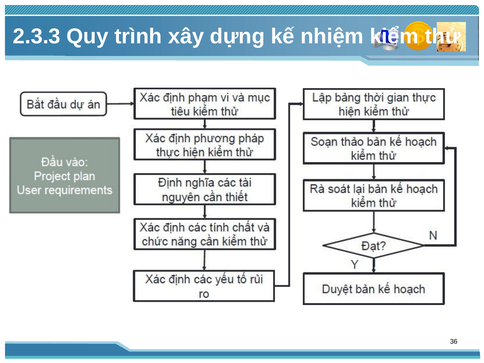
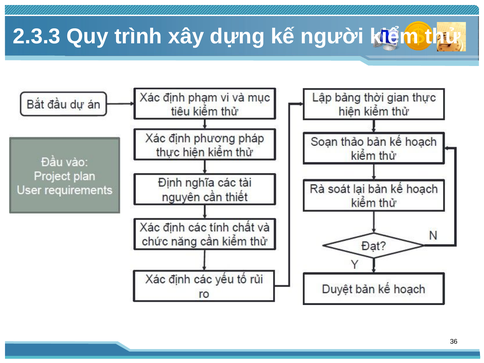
nhiệm: nhiệm -> người (332, 36)
